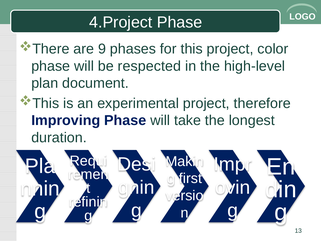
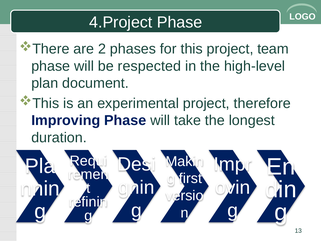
9: 9 -> 2 (102, 49)
color: color -> team (273, 49)
